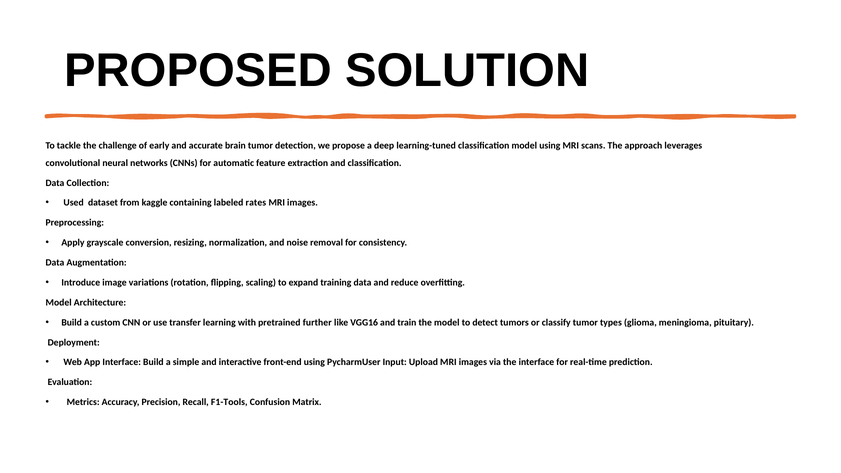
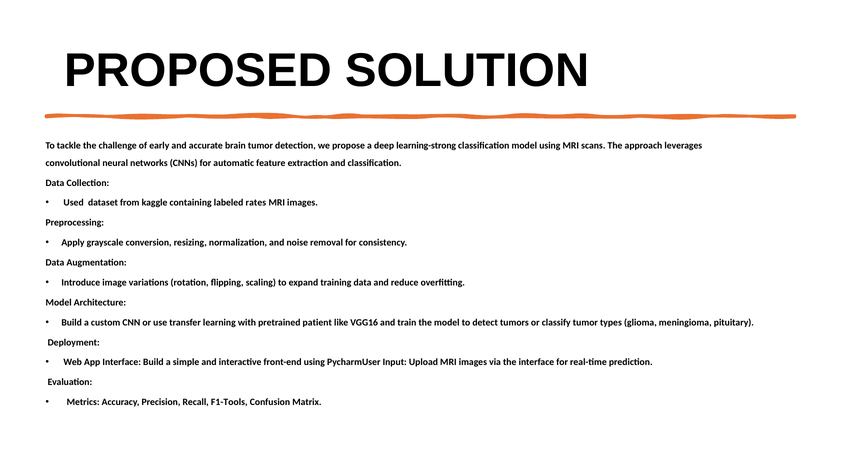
learning-tuned: learning-tuned -> learning-strong (426, 146)
further: further -> patient (317, 322)
